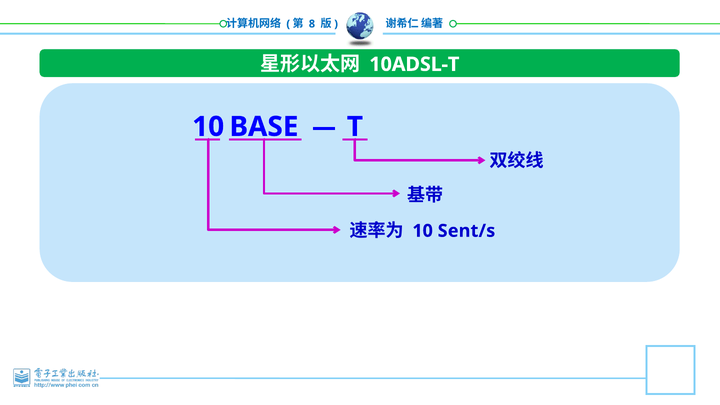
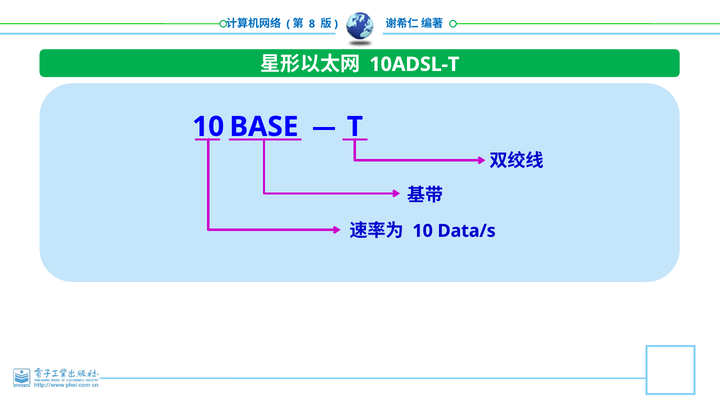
Sent/s: Sent/s -> Data/s (467, 231)
